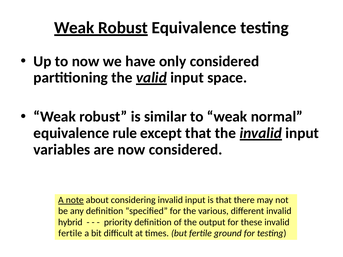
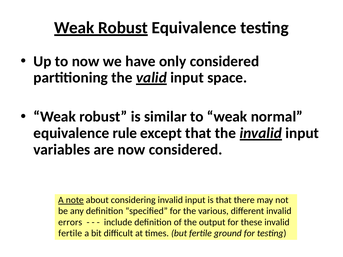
hybrid: hybrid -> errors (70, 222)
priority: priority -> include (118, 222)
